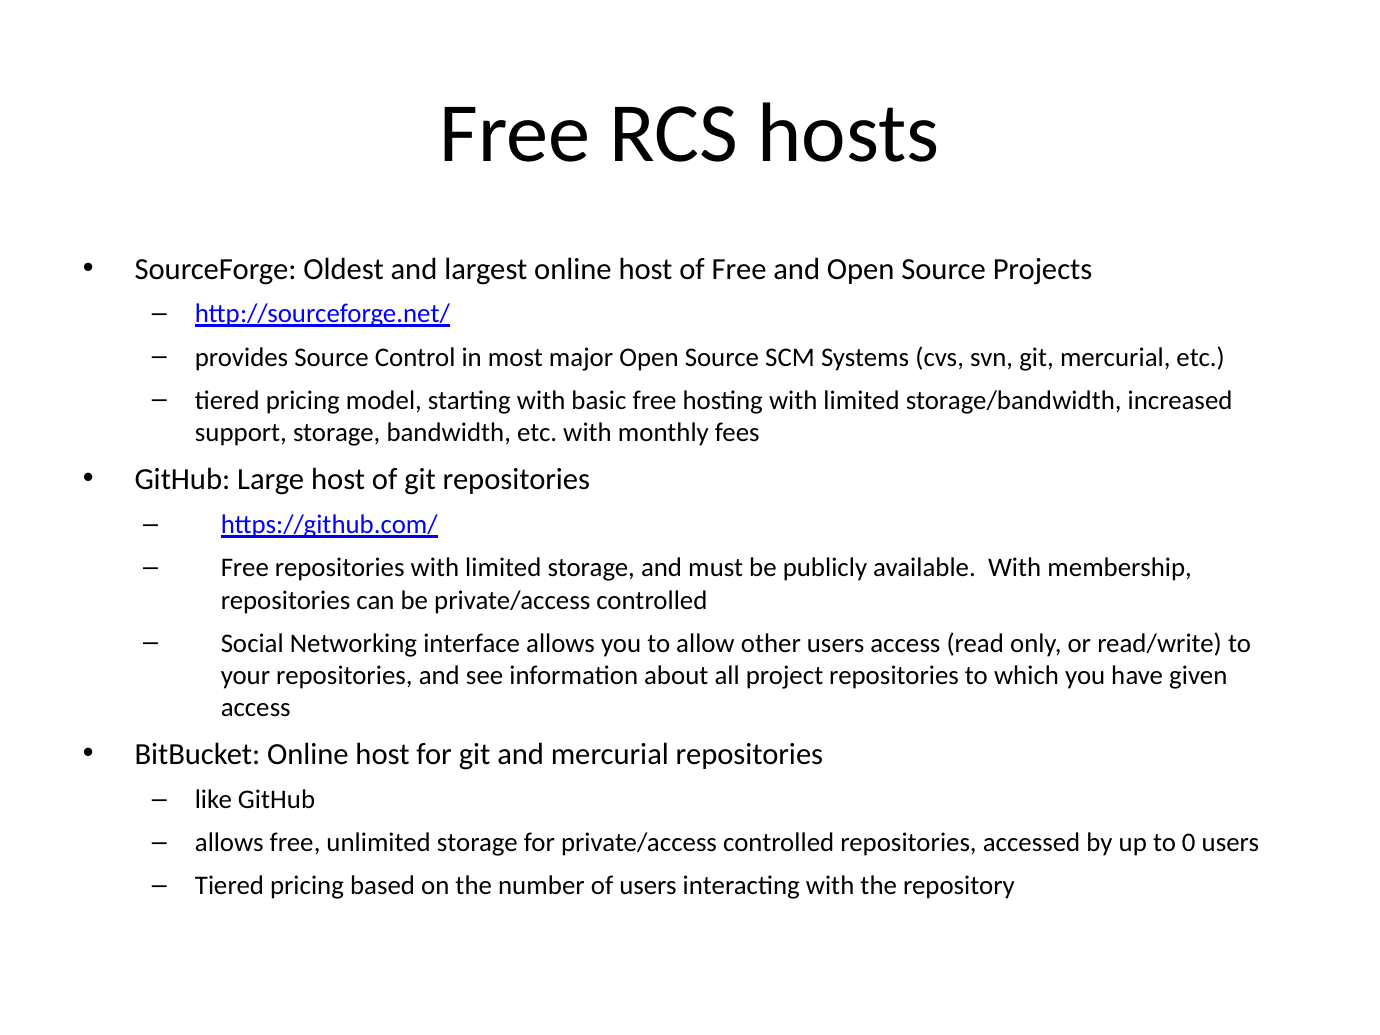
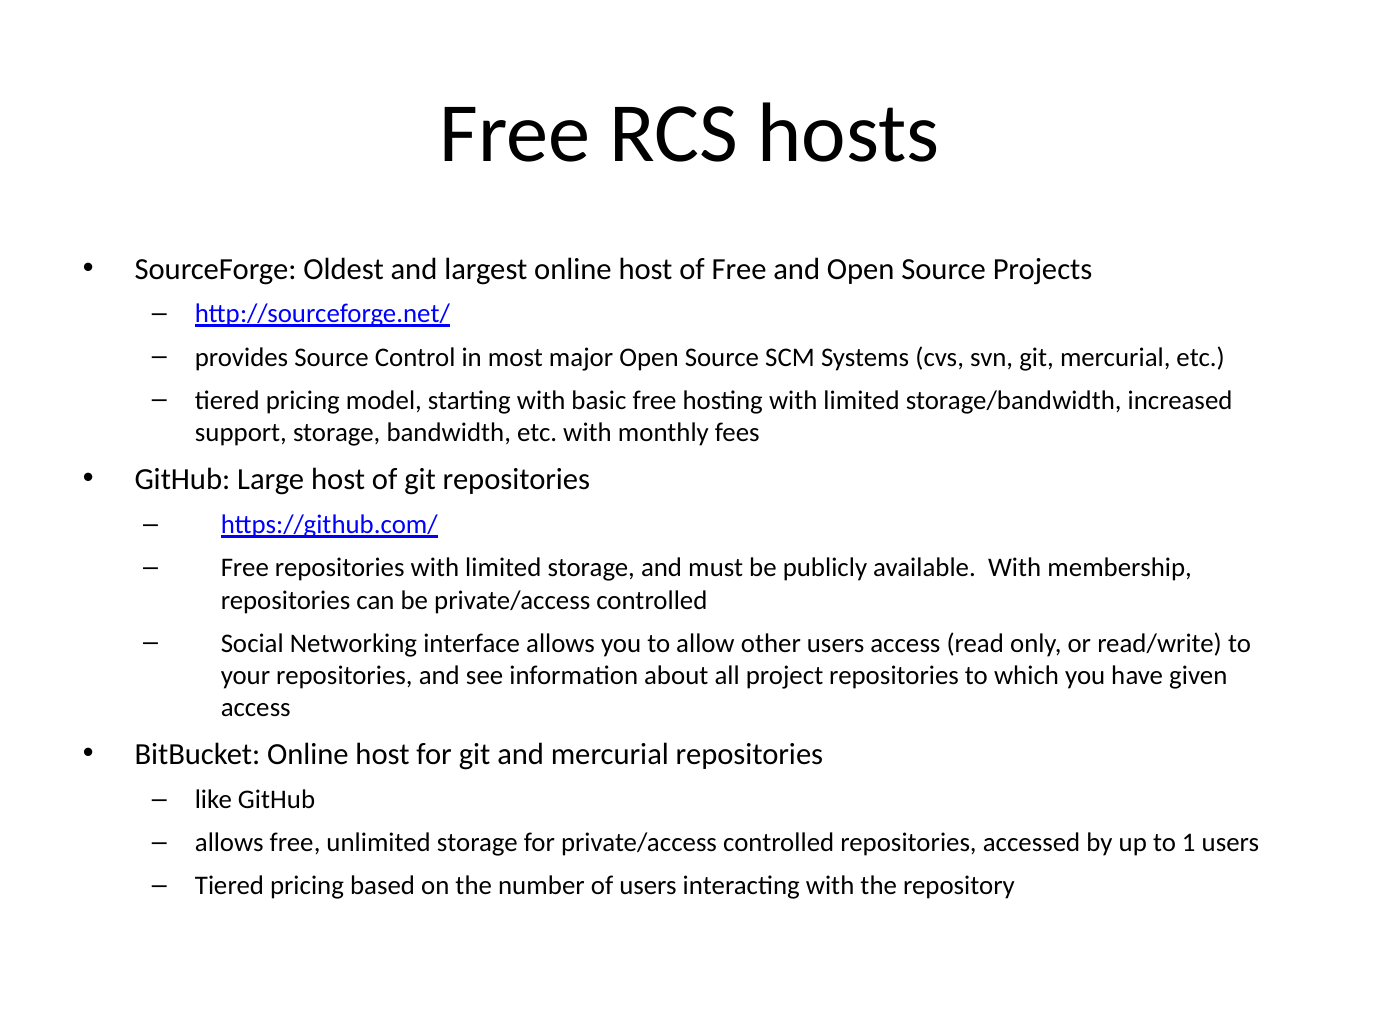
0: 0 -> 1 (1189, 843)
